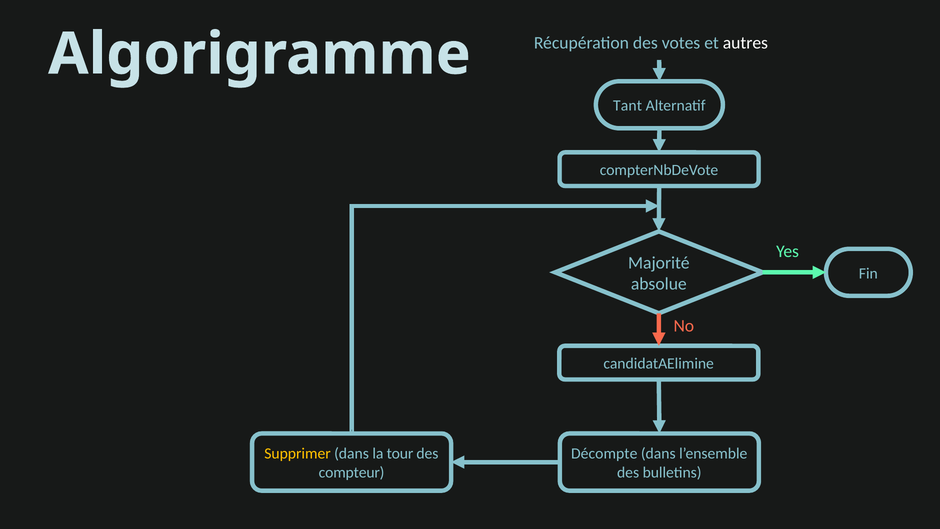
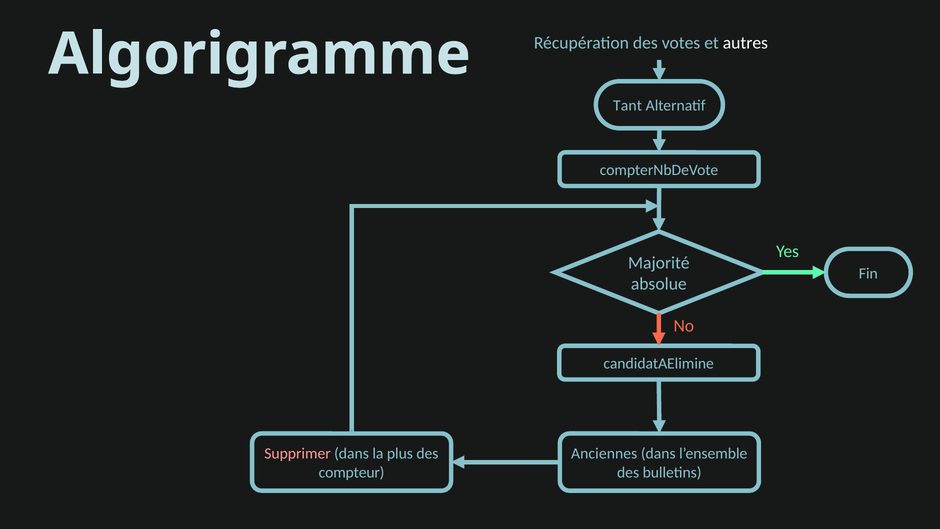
Supprimer colour: yellow -> pink (298, 454)
tour: tour -> plus (400, 454)
Décompte: Décompte -> Anciennes (604, 454)
